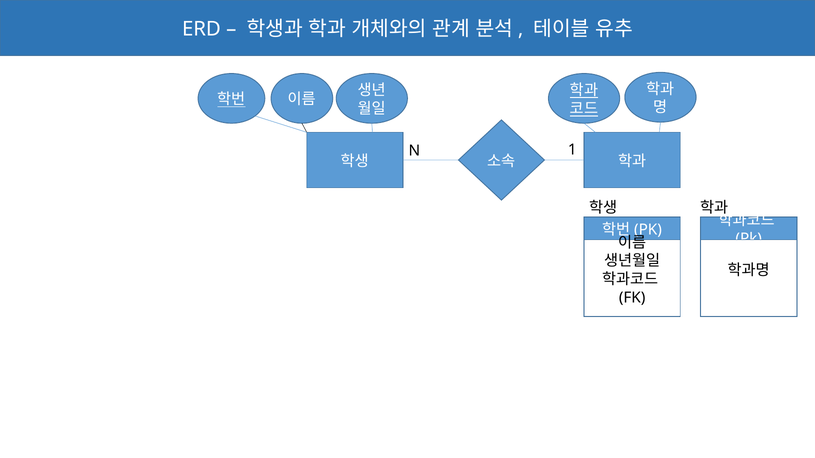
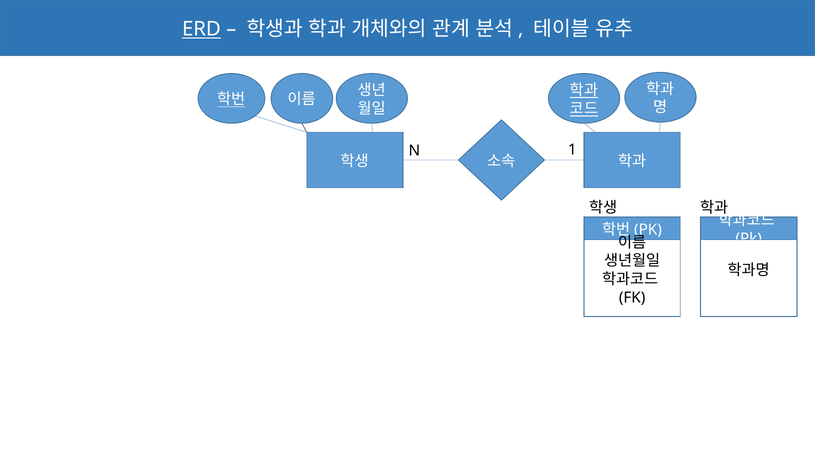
ERD underline: none -> present (201, 29)
